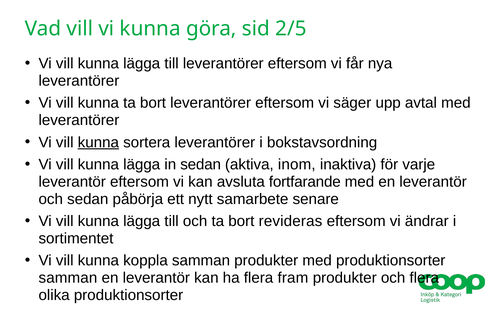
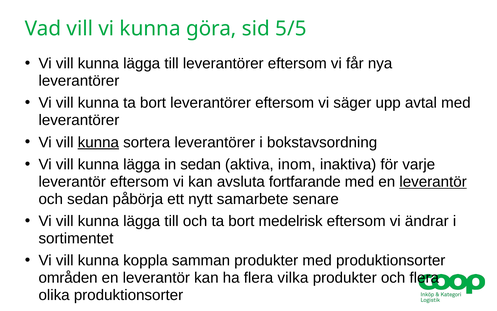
2/5: 2/5 -> 5/5 (291, 29)
leverantör underline: none -> present (433, 182)
revideras: revideras -> medelrisk (291, 221)
samman: samman -> områden (68, 277)
fram: fram -> vilka (293, 277)
